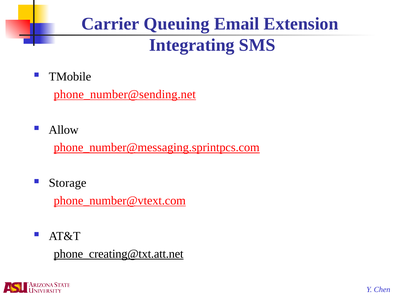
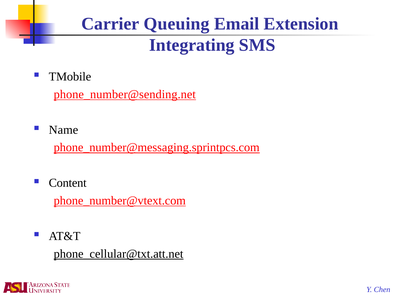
Allow: Allow -> Name (63, 130)
Storage: Storage -> Content (68, 183)
phone_creating@txt.att.net: phone_creating@txt.att.net -> phone_cellular@txt.att.net (119, 253)
